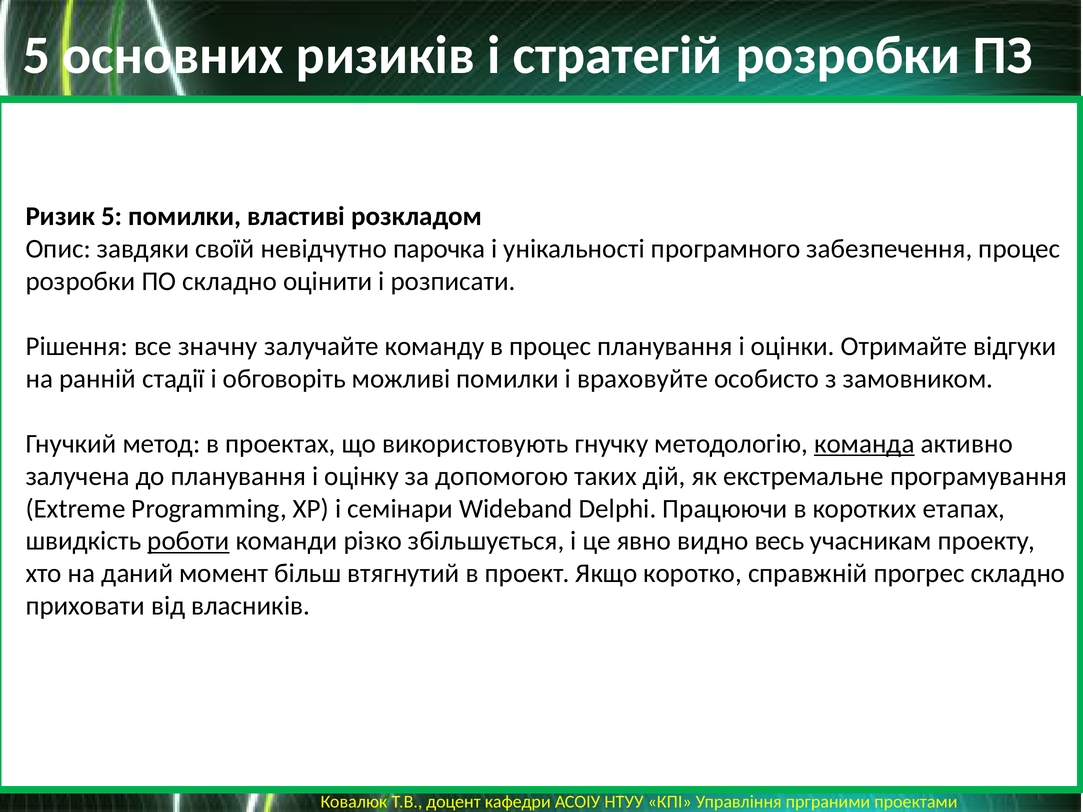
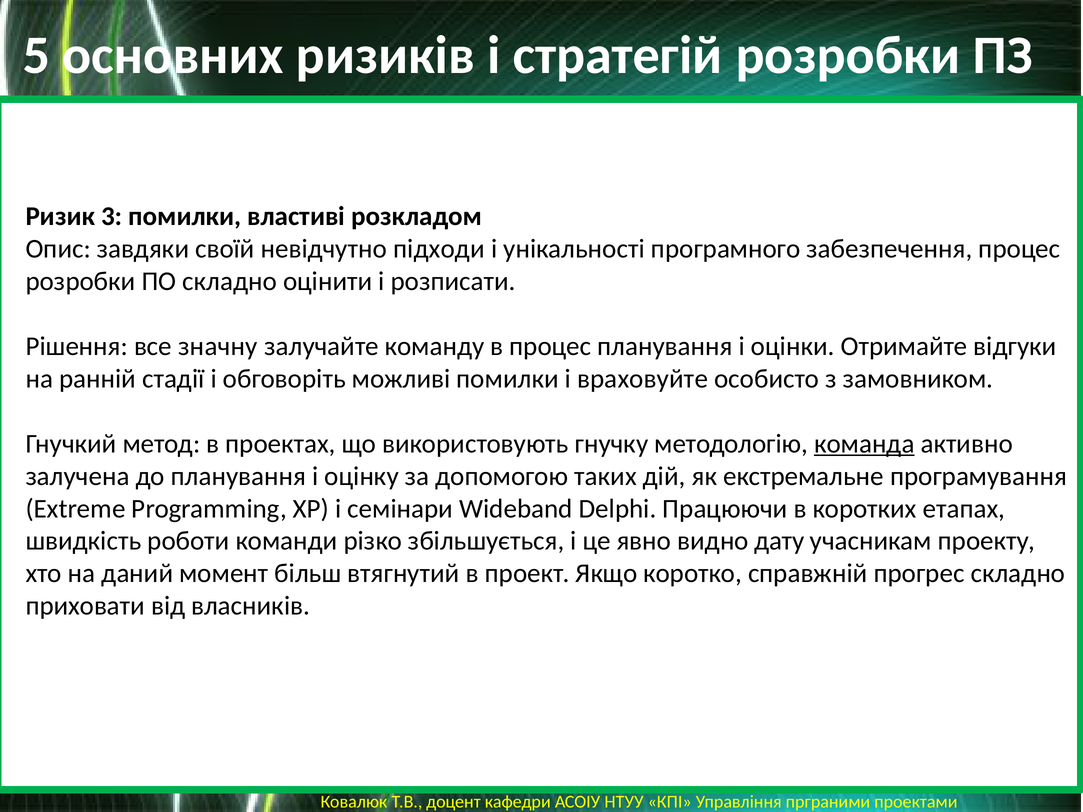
Ризик 5: 5 -> 3 (112, 216)
парочка: парочка -> підходи (439, 249)
роботи underline: present -> none (188, 541)
весь: весь -> дату (779, 541)
